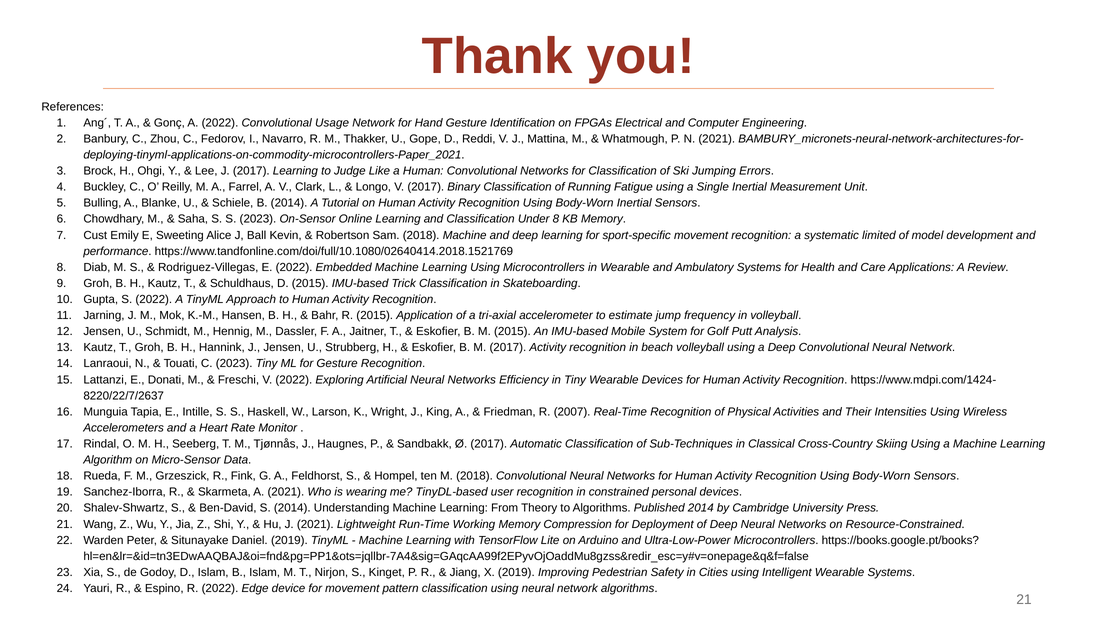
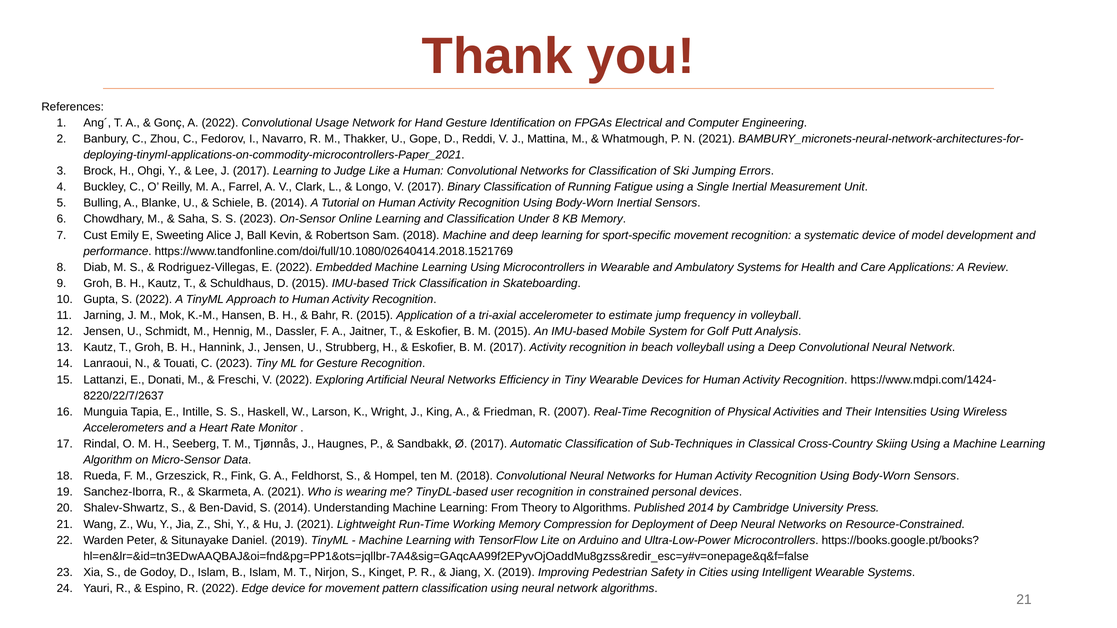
systematic limited: limited -> device (879, 235)
